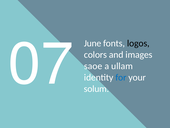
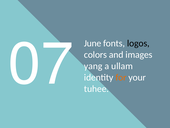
saoe: saoe -> yang (93, 66)
for colour: blue -> orange (121, 77)
solum: solum -> tuhee (96, 88)
